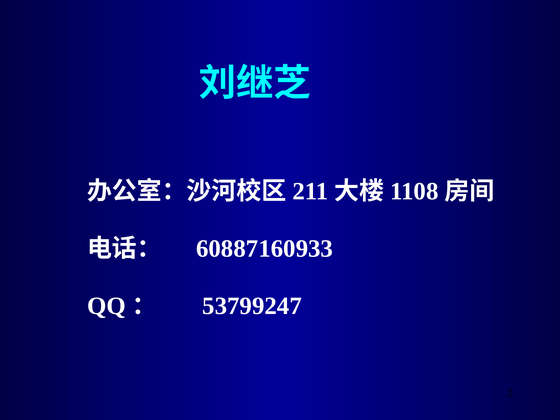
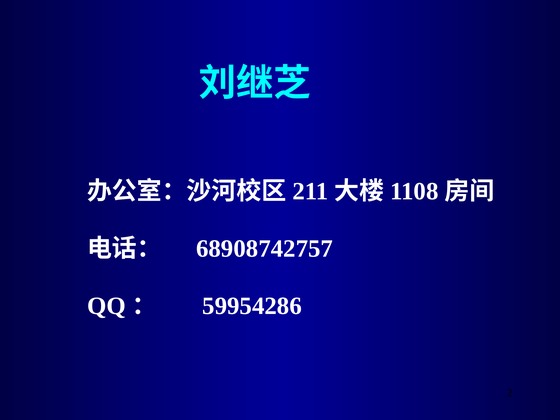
60887160933: 60887160933 -> 68908742757 (265, 249)
53799247: 53799247 -> 59954286 (252, 306)
